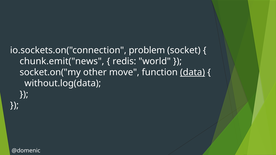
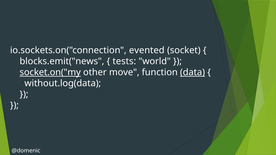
problem: problem -> evented (147, 50)
chunk.emit("news: chunk.emit("news -> blocks.emit("news (62, 61)
redis: redis -> tests (124, 61)
socket.on("my underline: none -> present (50, 72)
